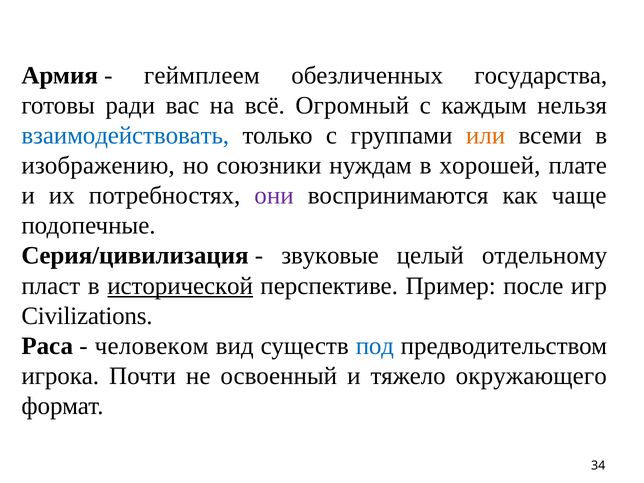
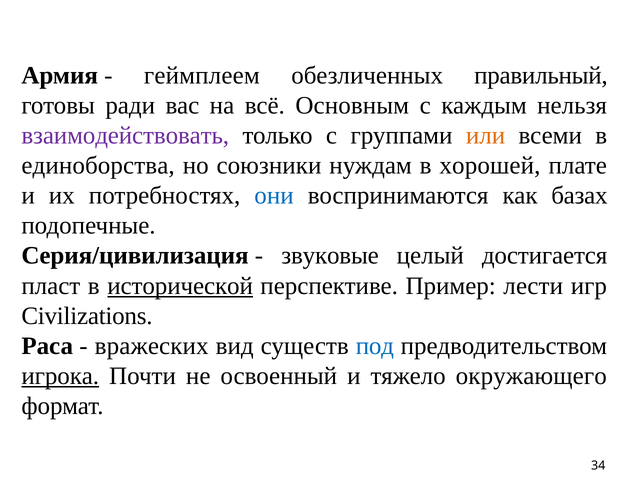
государства: государства -> правильный (541, 75)
Огромный: Огромный -> Основным (352, 105)
взаимодействовать colour: blue -> purple (125, 135)
изображению: изображению -> единоборства (98, 165)
они colour: purple -> blue (274, 196)
чаще: чаще -> базах (579, 196)
отдельному: отдельному -> достигается (545, 256)
после: после -> лести (533, 286)
человеком: человеком -> вражеских (152, 346)
игрока underline: none -> present (60, 376)
